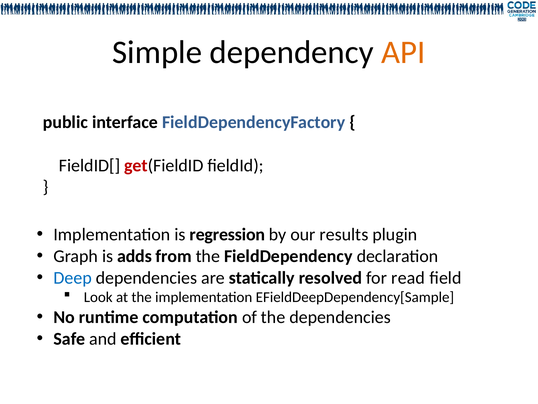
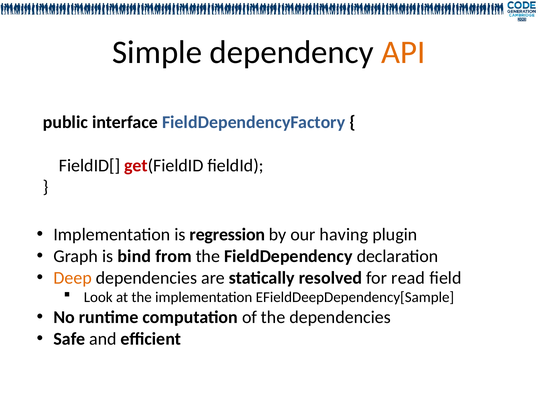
results: results -> having (344, 234)
adds: adds -> bind (134, 256)
Deep colour: blue -> orange (73, 277)
